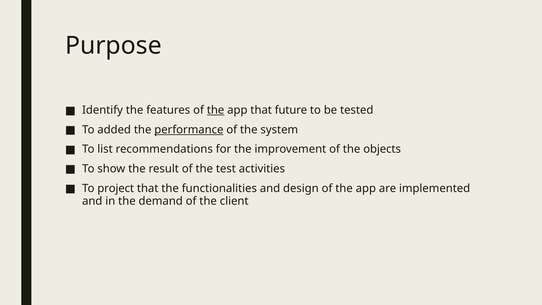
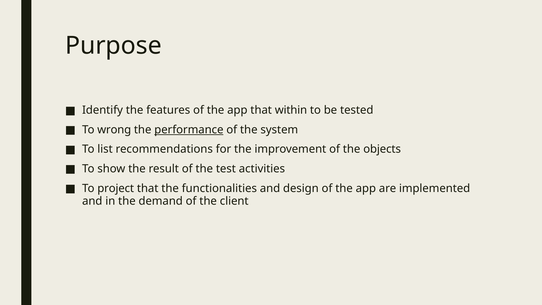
the underline: present -> none (216, 110)
future: future -> within (291, 110)
added: added -> wrong (114, 130)
